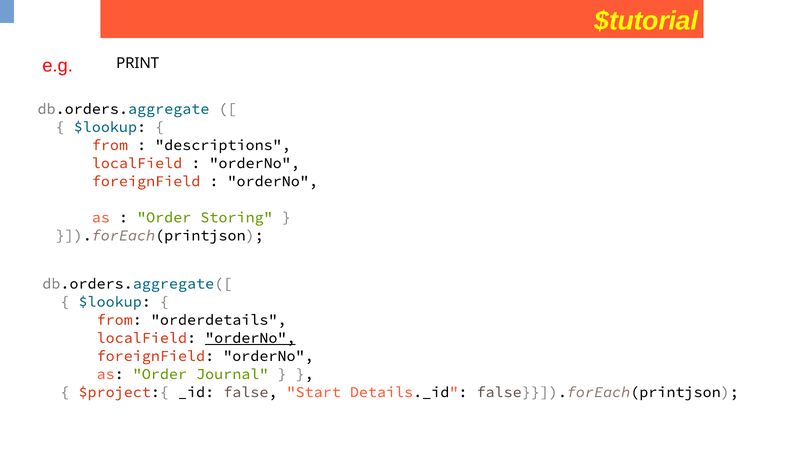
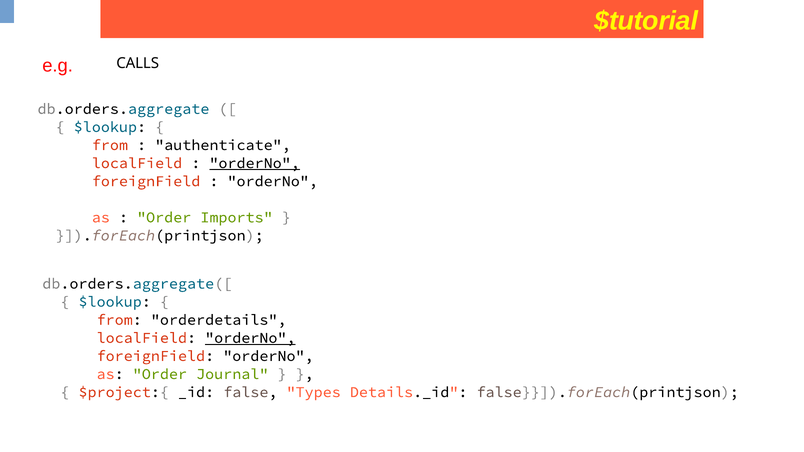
PRINT: PRINT -> CALLS (138, 63)
descriptions: descriptions -> authenticate (223, 145)
orderNo underline: none -> present (255, 163)
Storing: Storing -> Imports (237, 217)
Start: Start -> Types (314, 392)
